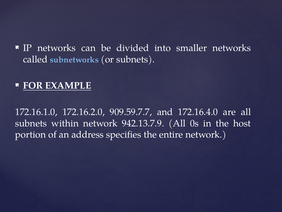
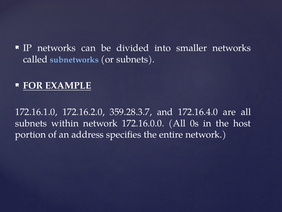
909.59.7.7: 909.59.7.7 -> 359.28.3.7 (131, 112)
942.13.7.9: 942.13.7.9 -> 172.16.0.0 (143, 123)
